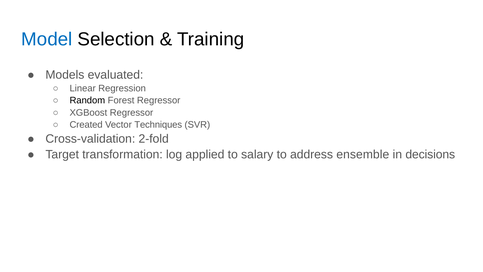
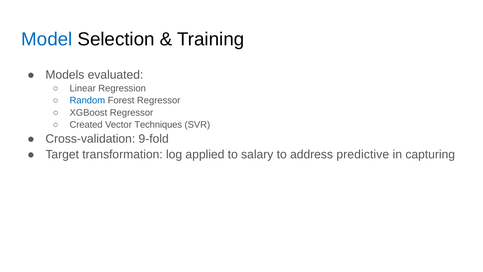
Random colour: black -> blue (87, 100)
2-fold: 2-fold -> 9-fold (154, 139)
ensemble: ensemble -> predictive (363, 154)
decisions: decisions -> capturing (430, 154)
